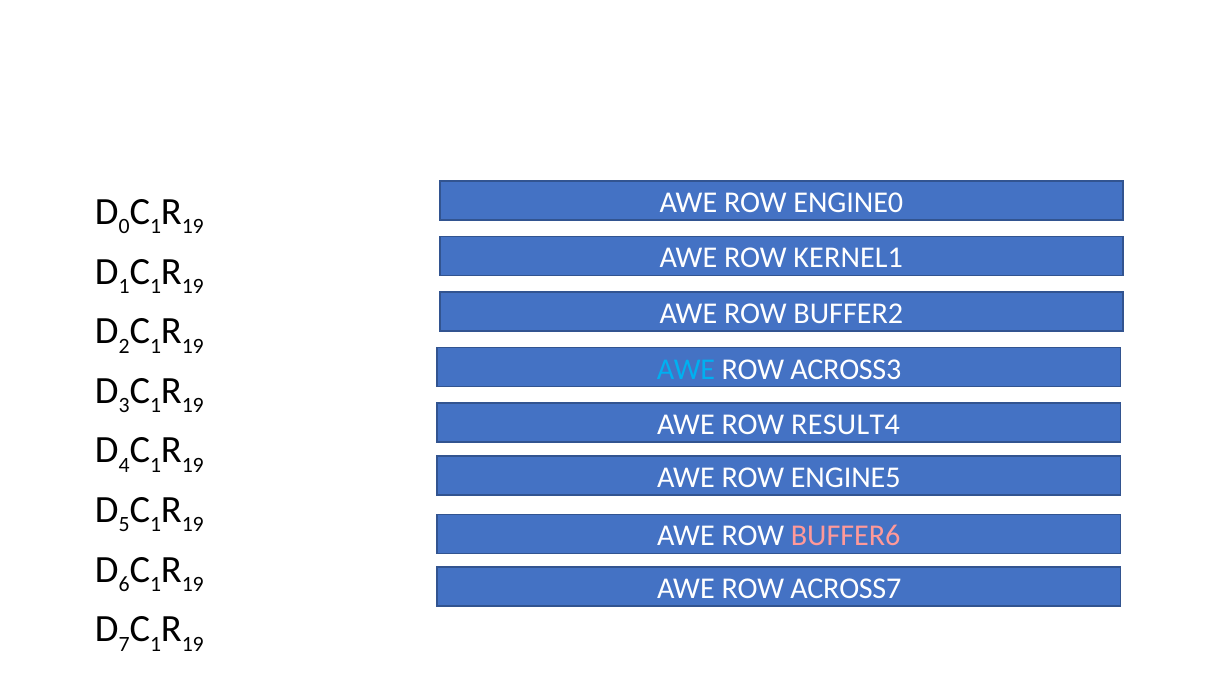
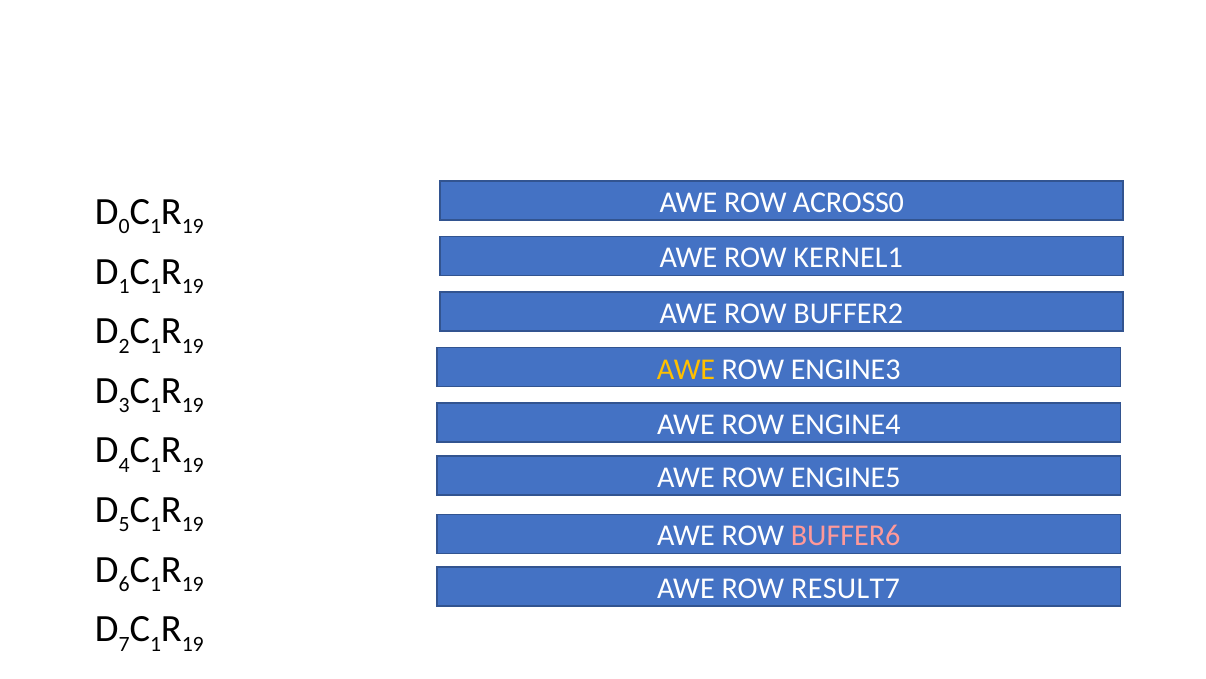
ENGINE0: ENGINE0 -> ACROSS0 (848, 202)
AWE colour: light blue -> yellow (686, 369)
ACROSS3: ACROSS3 -> ENGINE3 (846, 369)
RESULT4: RESULT4 -> ENGINE4 (846, 424)
ACROSS7: ACROSS7 -> RESULT7 (846, 588)
